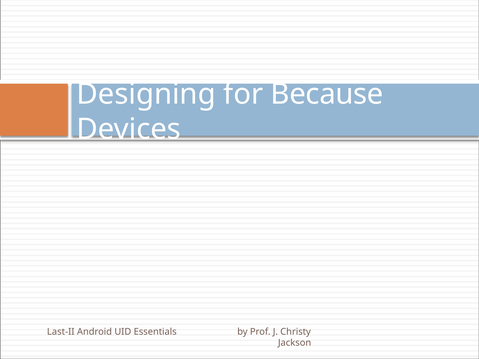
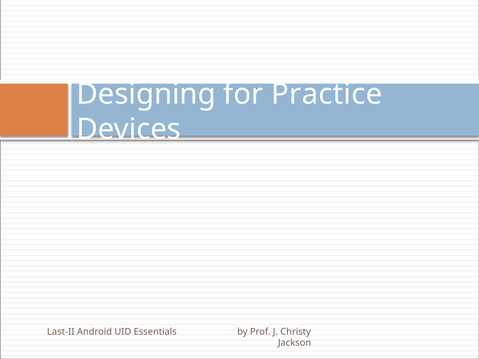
Because: Because -> Practice (327, 94)
